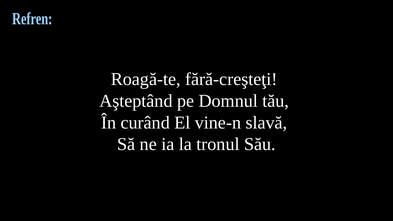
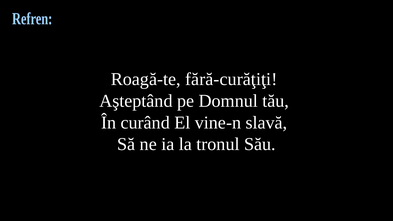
fără-creşteţi: fără-creşteţi -> fără-curăţiţi (231, 79)
